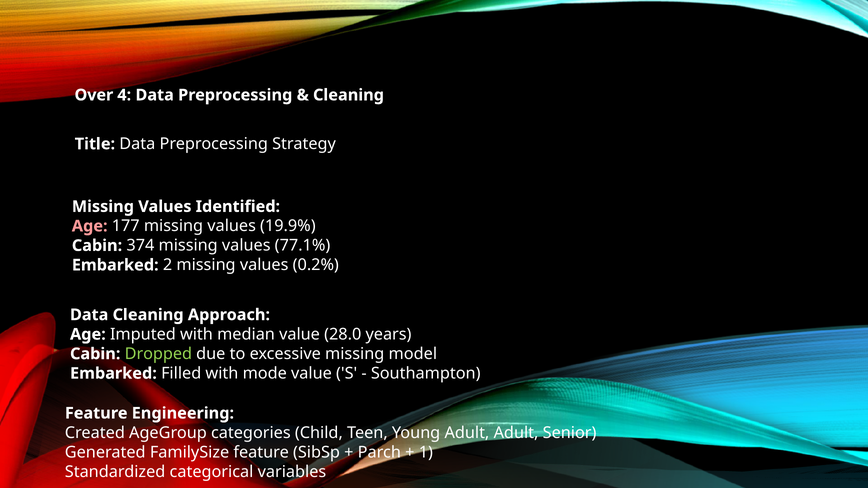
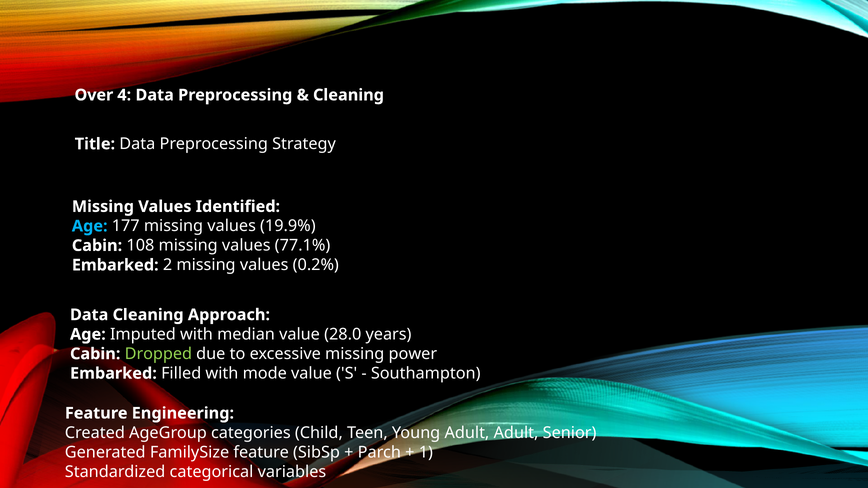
Age colour: pink -> light blue (90, 226)
374: 374 -> 108 (140, 246)
model: model -> power (413, 354)
